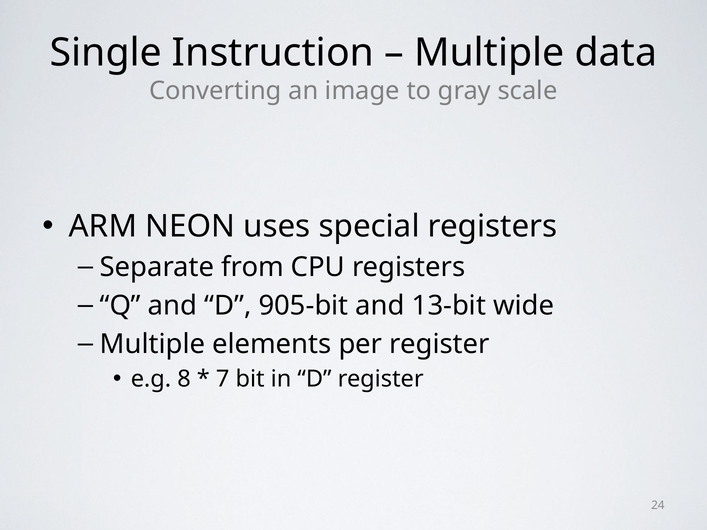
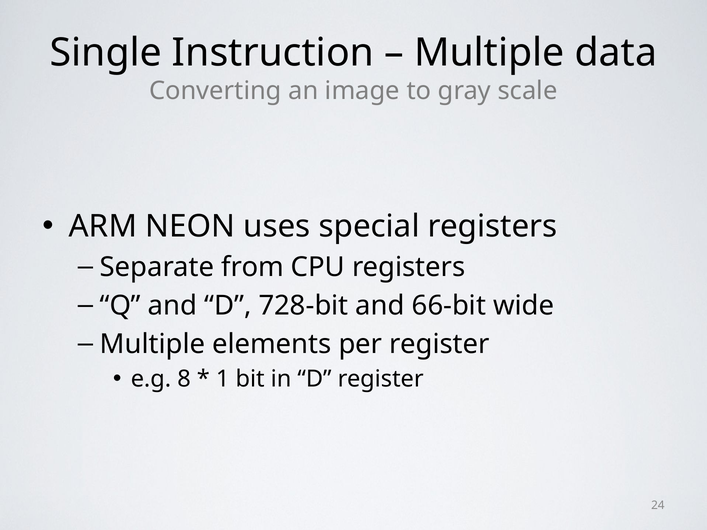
905-bit: 905-bit -> 728-bit (303, 306)
13-bit: 13-bit -> 66-bit (449, 306)
7: 7 -> 1 (223, 379)
